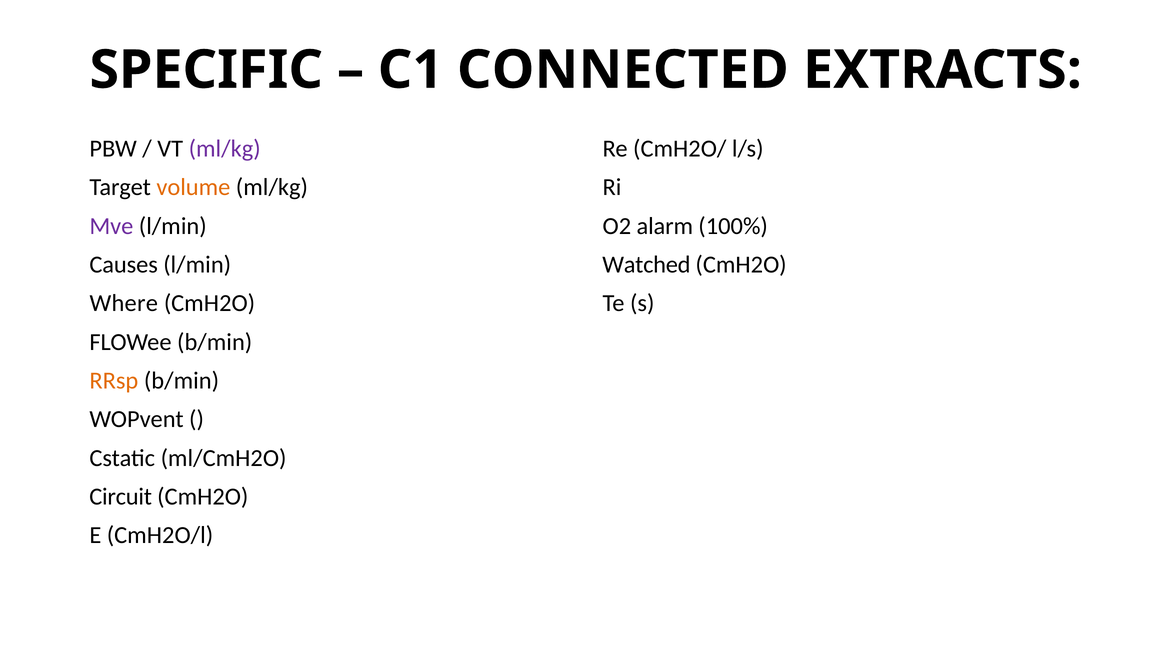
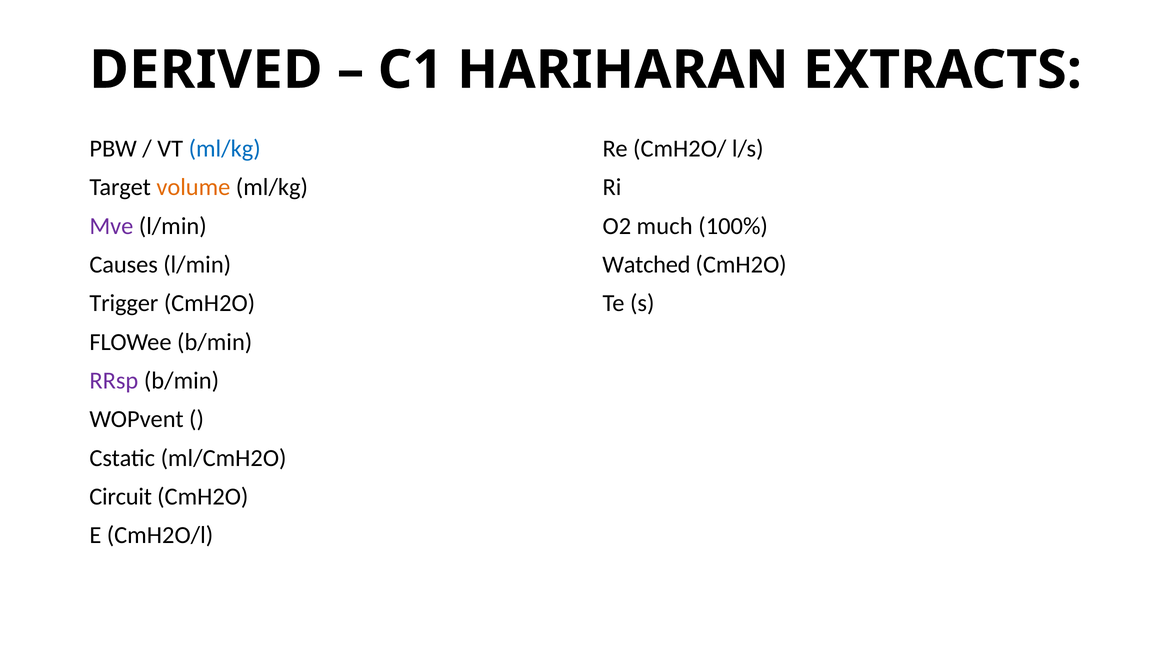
SPECIFIC: SPECIFIC -> DERIVED (206, 70)
CONNECTED: CONNECTED -> HARIHARAN (623, 70)
ml/kg colour: purple -> blue (225, 149)
alarm: alarm -> much (665, 226)
Where: Where -> Trigger (124, 303)
RRsp colour: orange -> purple (114, 381)
